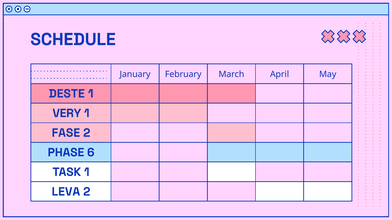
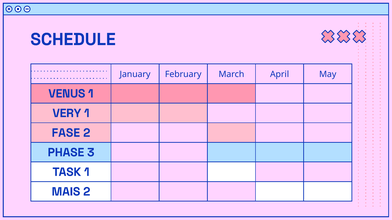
DESTE: DESTE -> VENUS (67, 94)
6: 6 -> 3 (91, 153)
LEVA: LEVA -> MAIS (66, 192)
